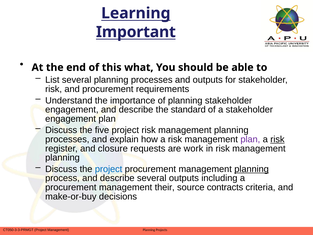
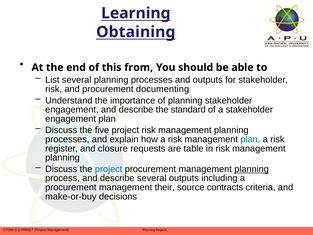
Important: Important -> Obtaining (136, 32)
what: what -> from (139, 67)
requirements: requirements -> documenting (163, 89)
plan colour: purple -> blue (250, 139)
risk underline: present -> none (277, 139)
work: work -> table (194, 148)
